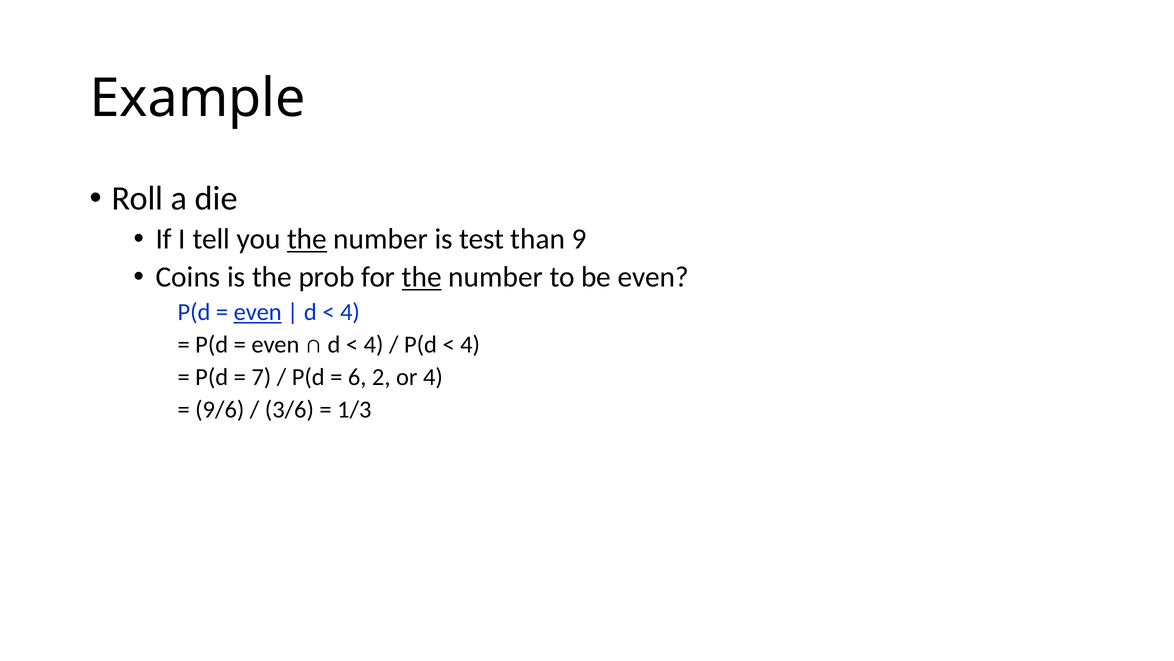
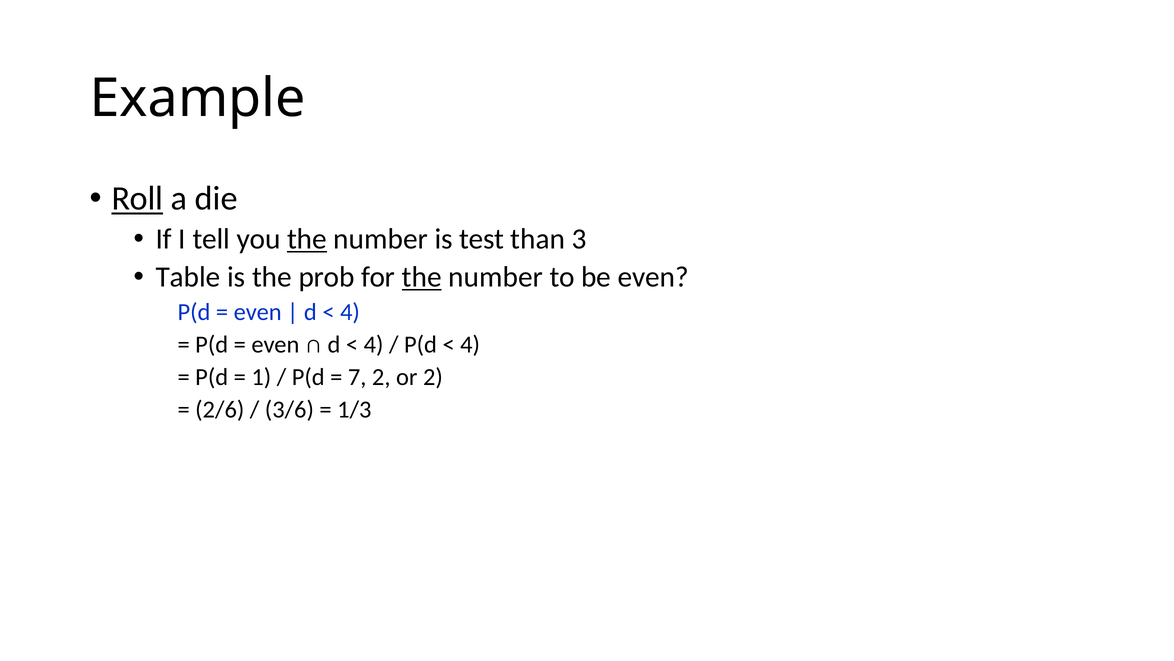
Roll underline: none -> present (137, 198)
9: 9 -> 3 (579, 239)
Coins: Coins -> Table (188, 277)
even underline: present -> none (258, 312)
7: 7 -> 1 (261, 377)
6: 6 -> 7 (357, 377)
or 4: 4 -> 2 (433, 377)
9/6: 9/6 -> 2/6 (220, 409)
